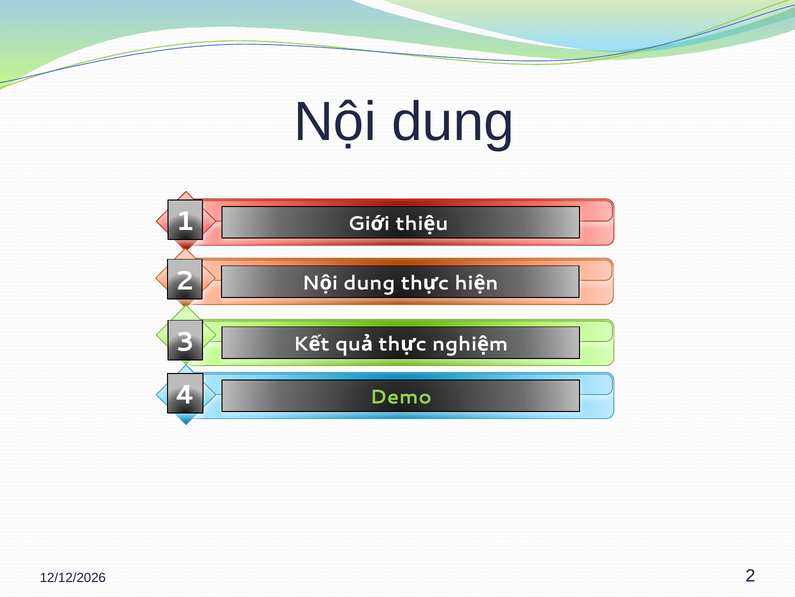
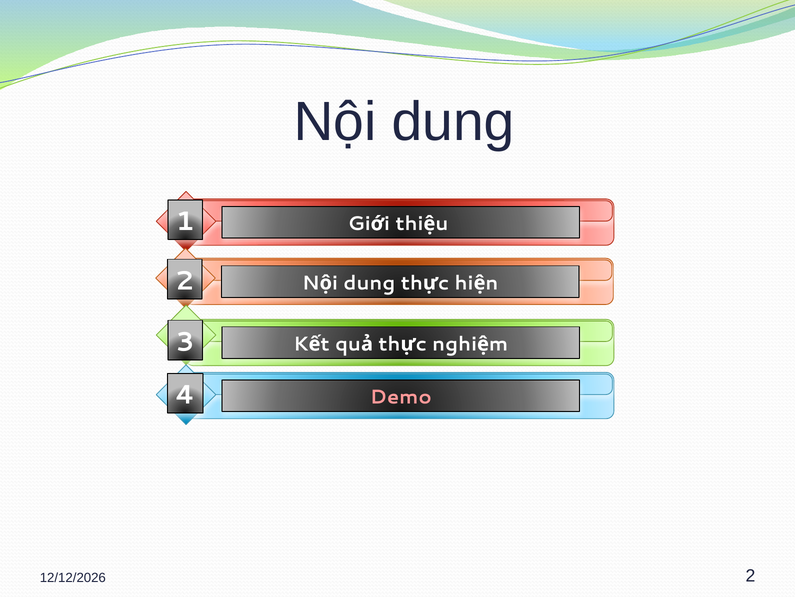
Demo colour: light green -> pink (401, 397)
